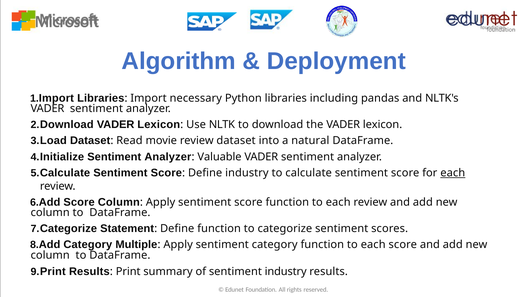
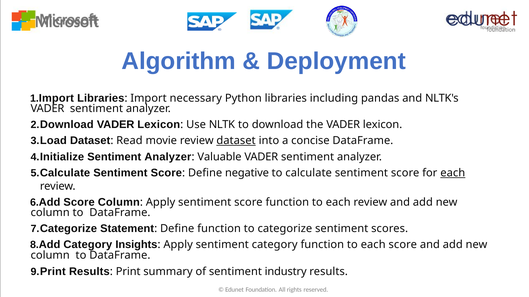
dataset underline: none -> present (236, 141)
natural: natural -> concise (310, 141)
Define industry: industry -> negative (247, 173)
Multiple: Multiple -> Insights (136, 245)
